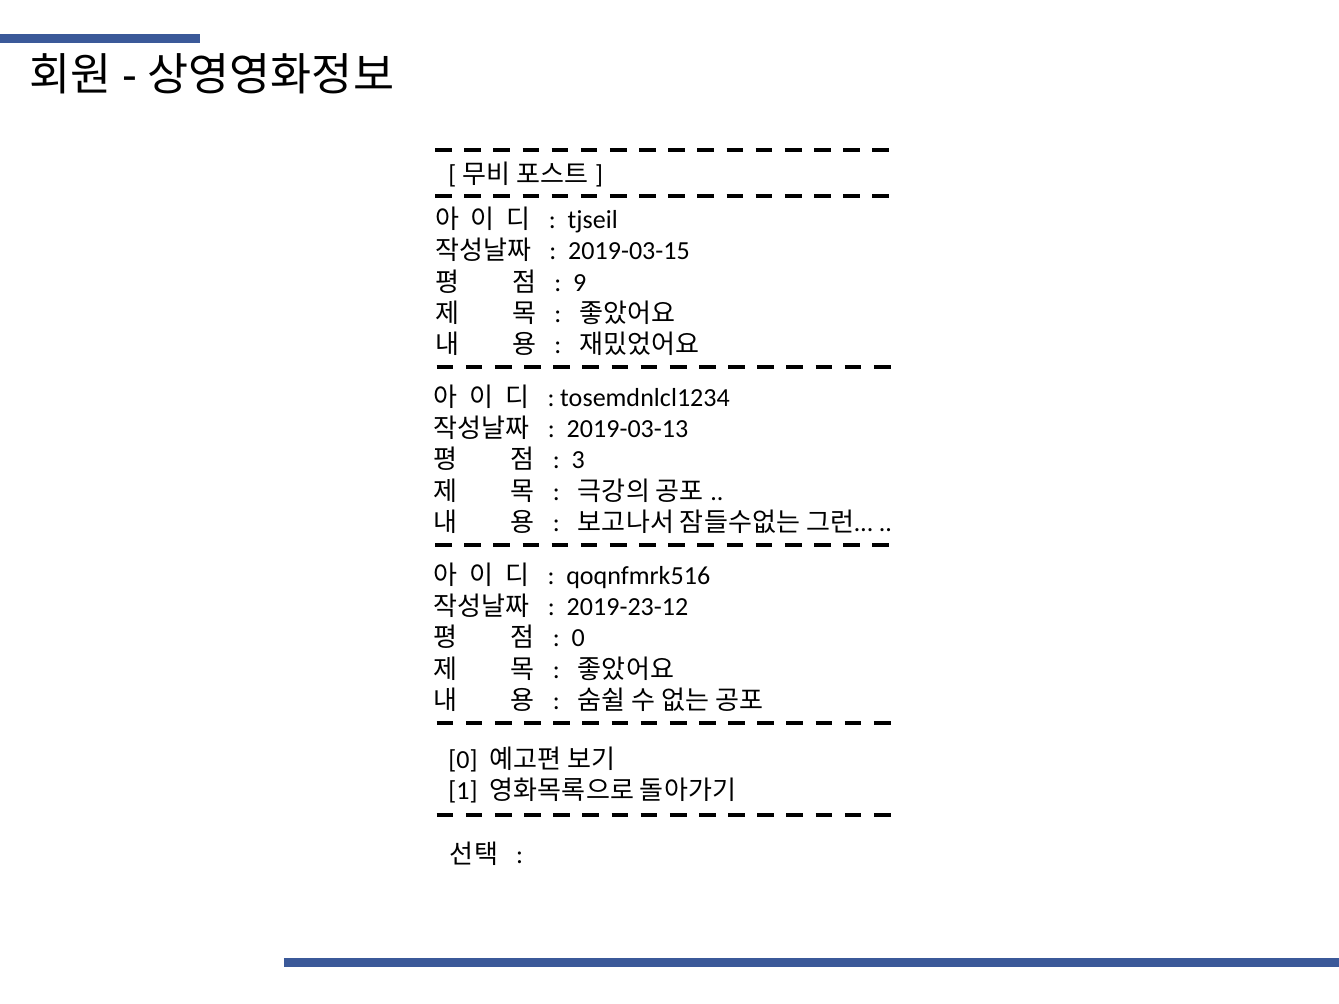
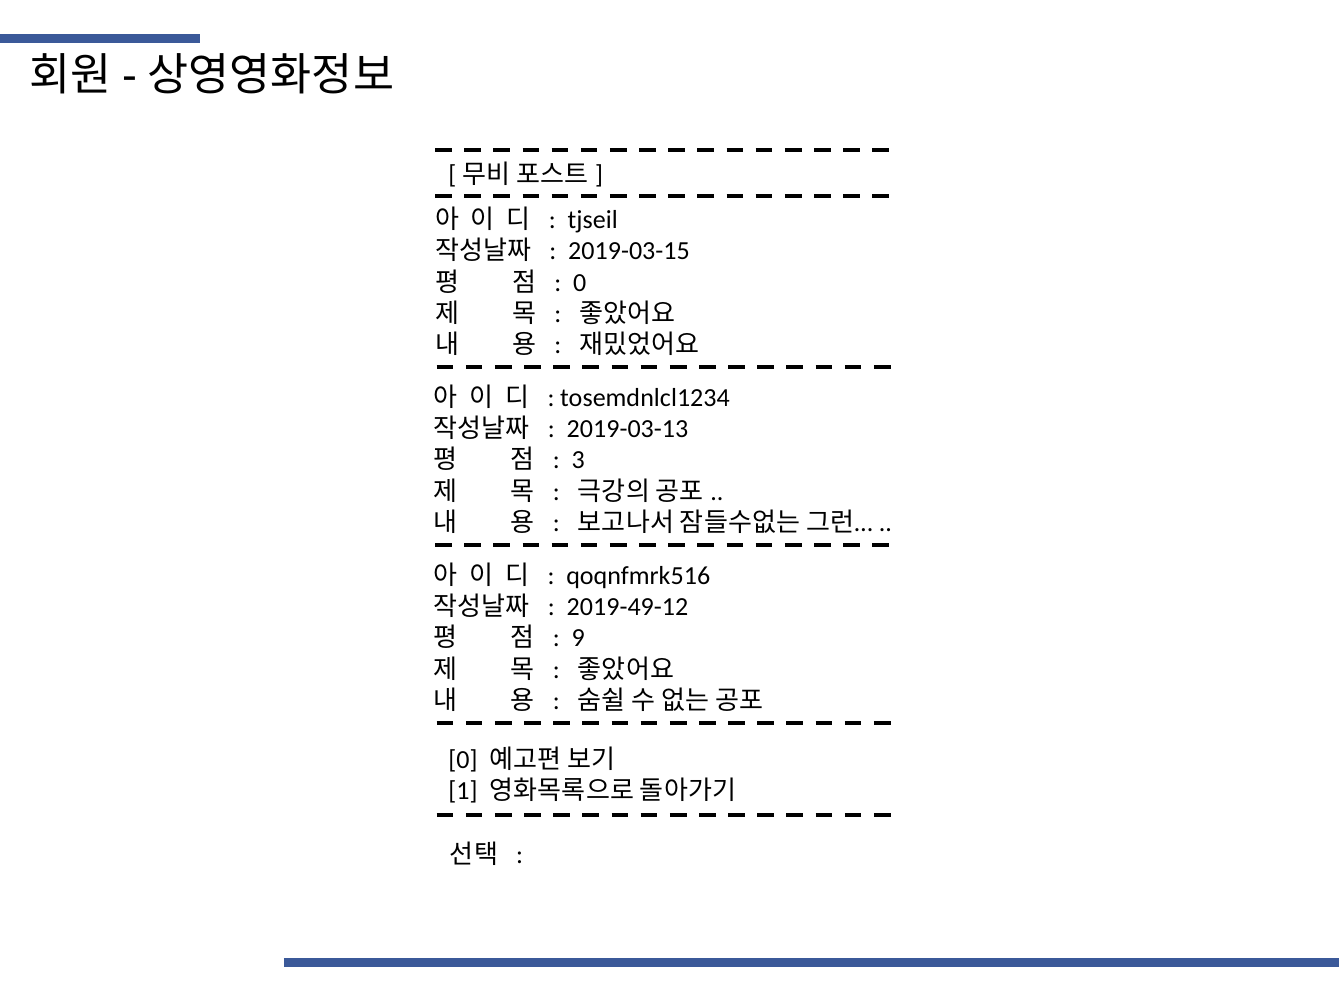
9: 9 -> 0 (580, 283)
2019-23-12: 2019-23-12 -> 2019-49-12 (627, 607)
0: 0 -> 9 (578, 638)
